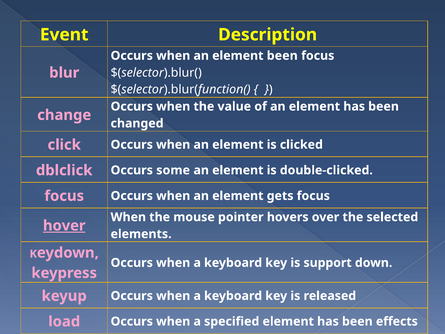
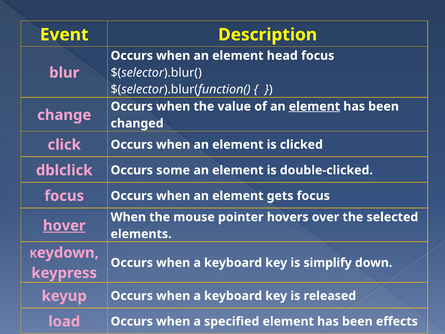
element been: been -> head (282, 56)
element underline: none -> present (314, 106)
support: support -> simplify (328, 263)
